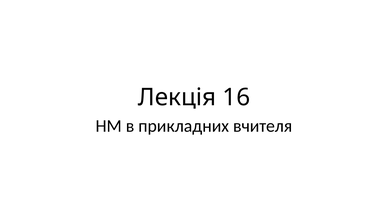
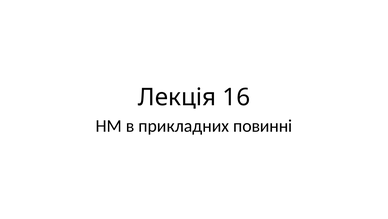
вчителя: вчителя -> повинні (263, 126)
